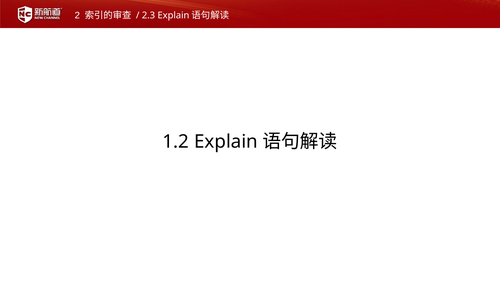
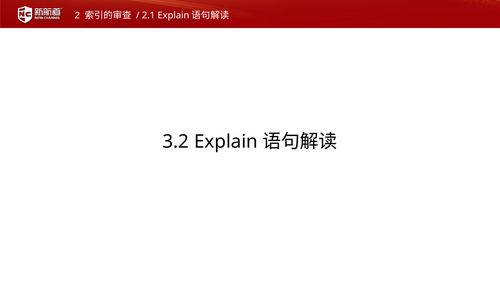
2.3: 2.3 -> 2.1 (148, 16)
1.2: 1.2 -> 3.2 (176, 142)
